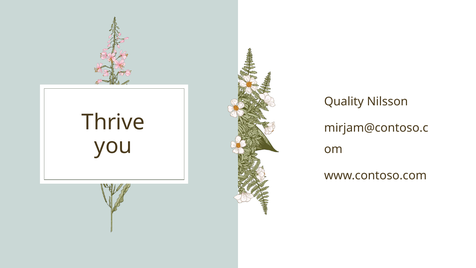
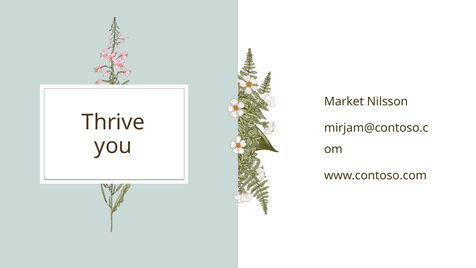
Quality: Quality -> Market (344, 101)
